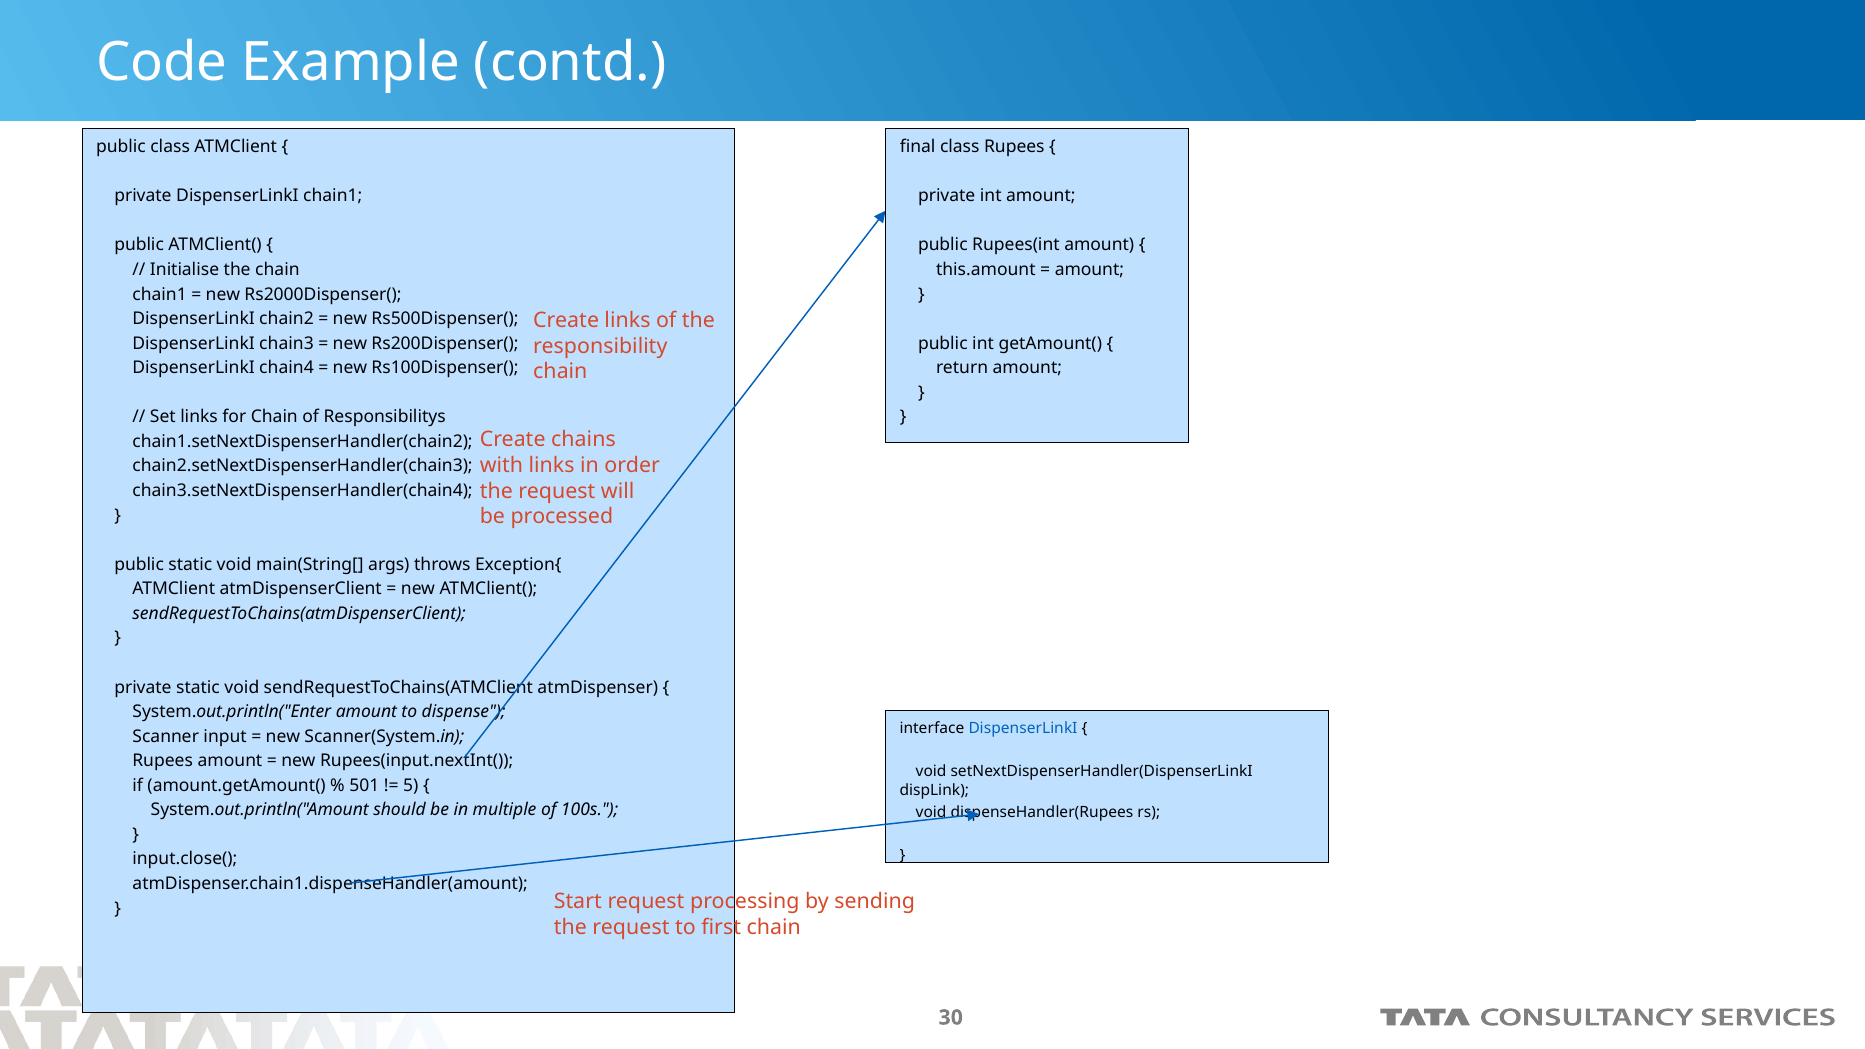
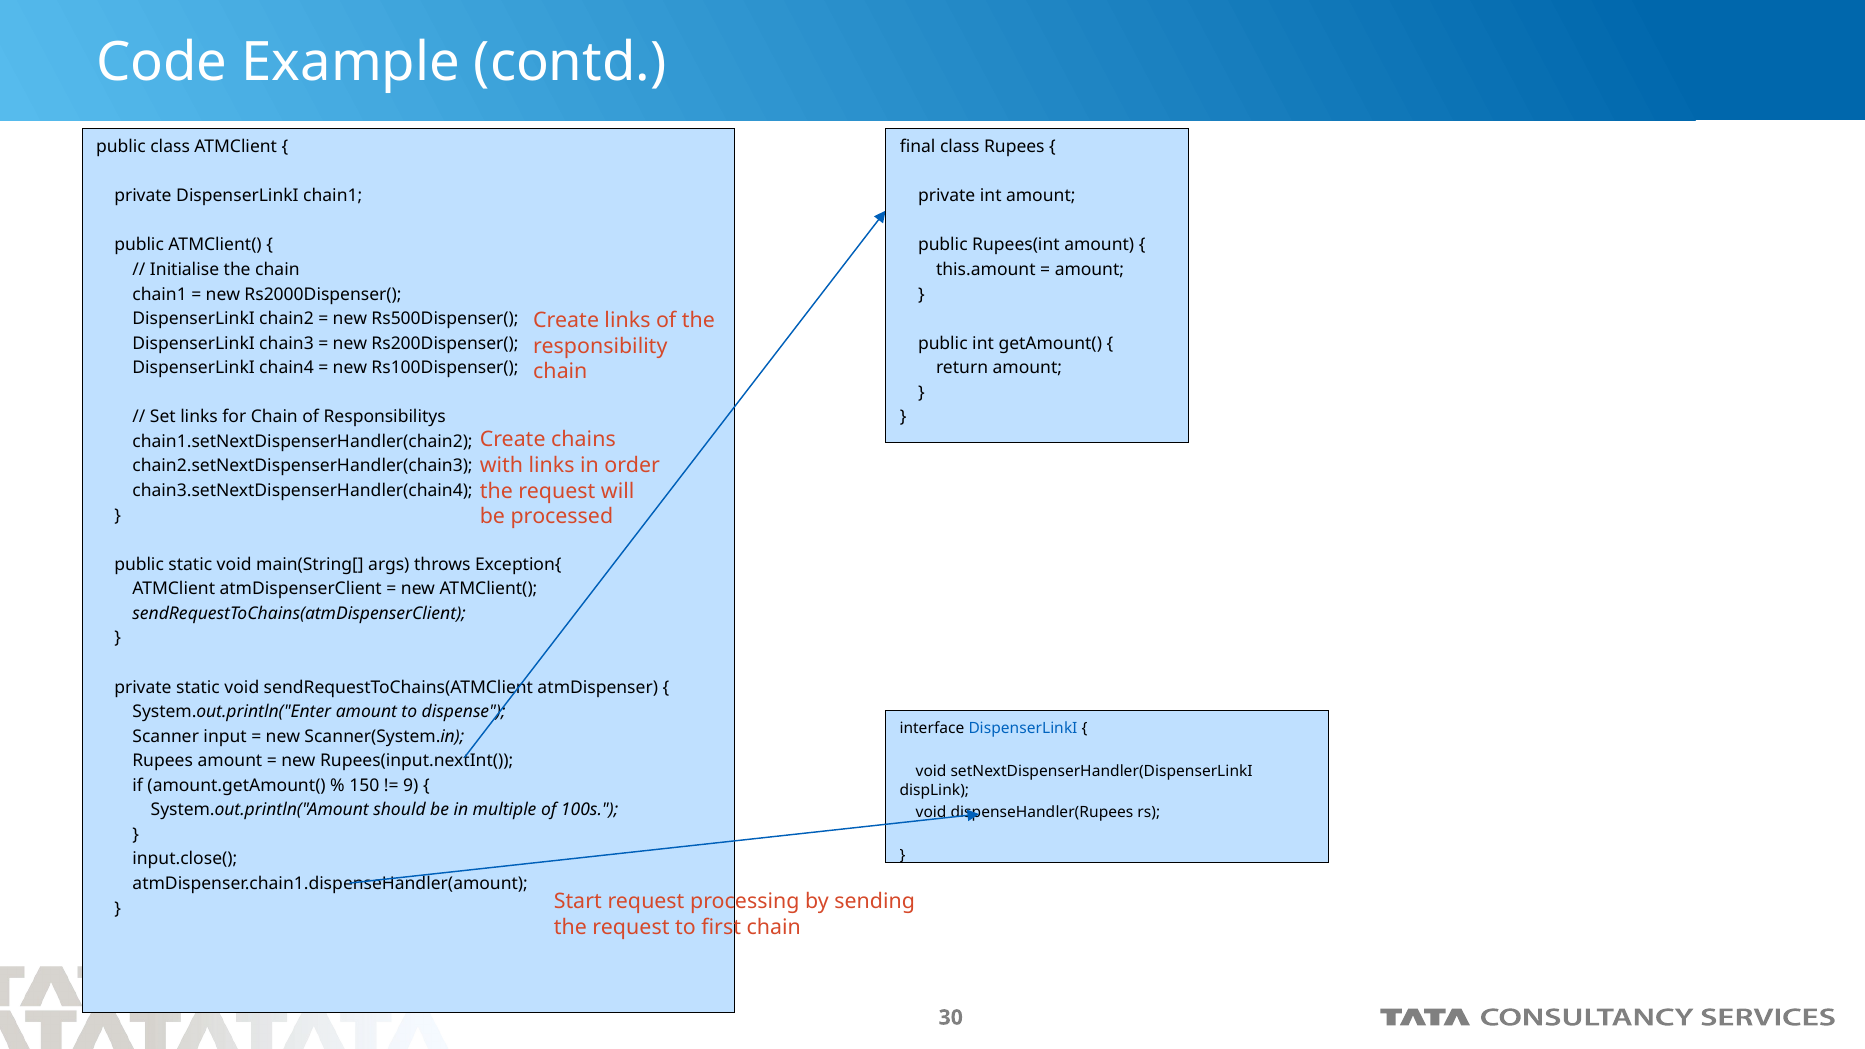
501: 501 -> 150 (364, 786)
5: 5 -> 9 (411, 786)
